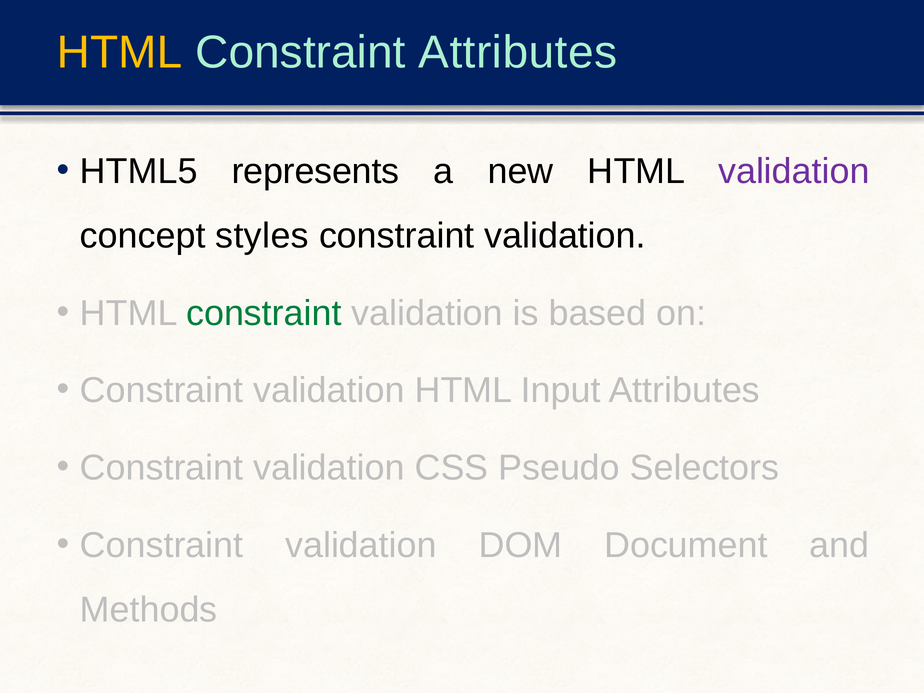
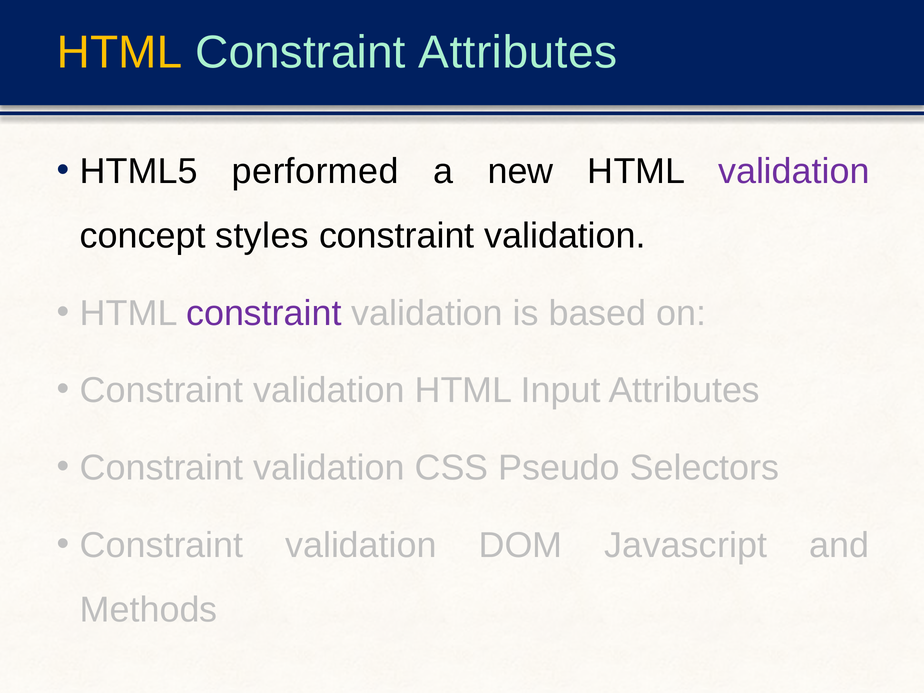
represents: represents -> performed (315, 171)
constraint colour: green -> purple (264, 313)
Document: Document -> Javascript (686, 545)
